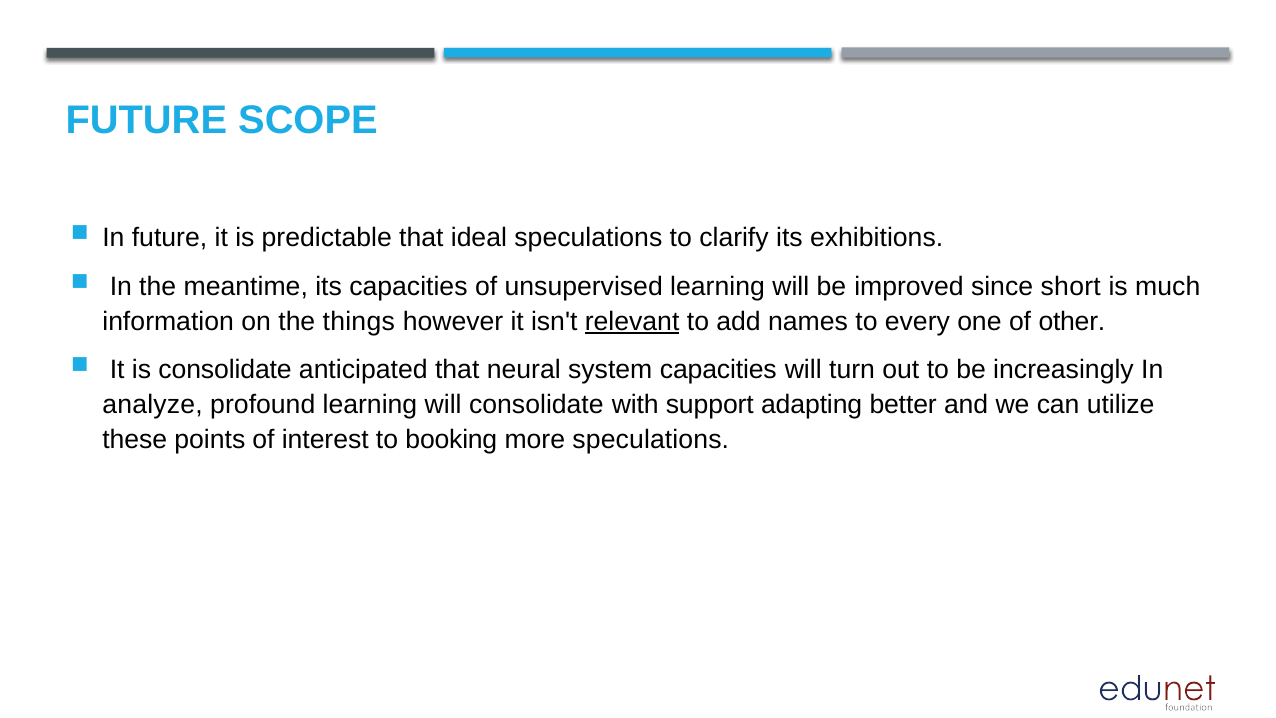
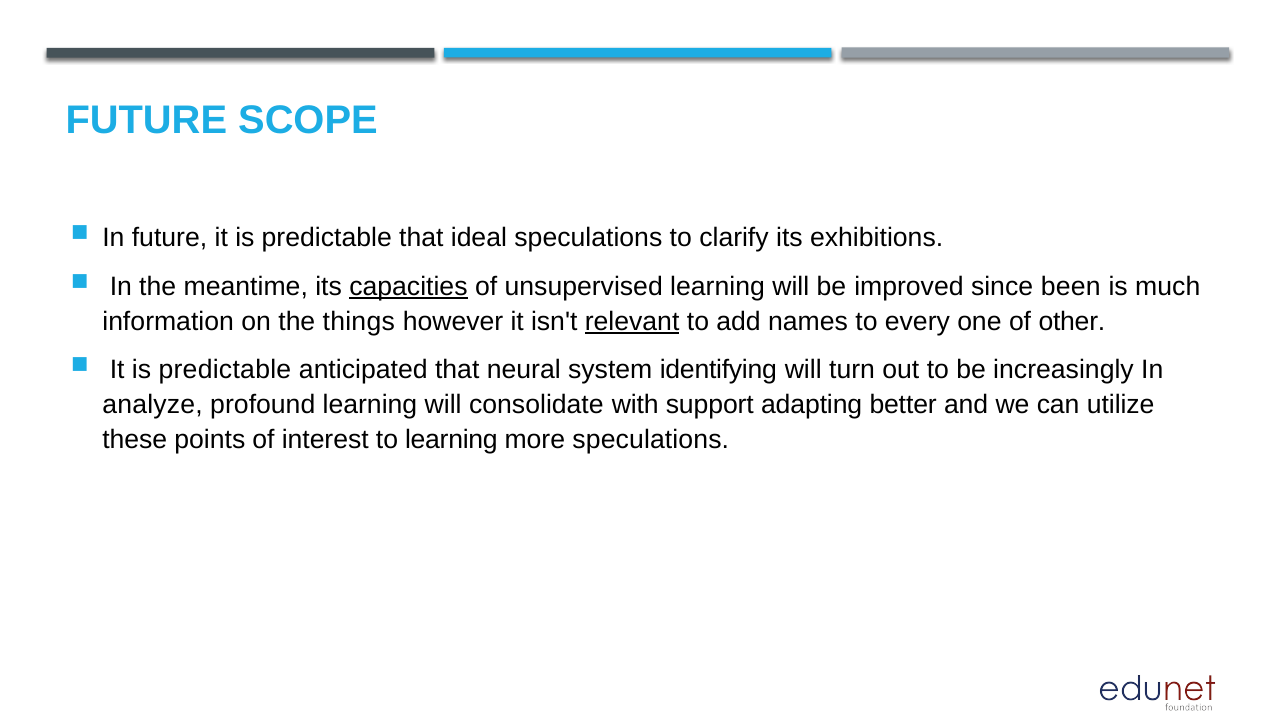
capacities underline: none -> present (408, 286)
short: short -> been (1071, 286)
consolidate: consolidate -> predictable (225, 370)
system capacities: capacities -> identifying (718, 370)
to booking: booking -> learning (451, 440)
